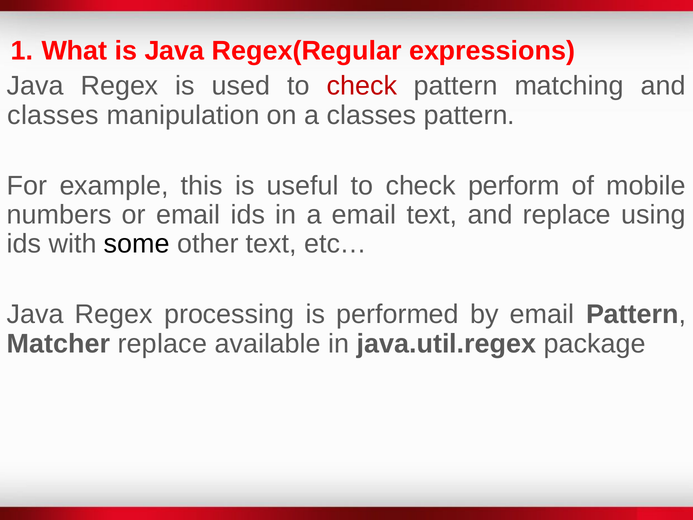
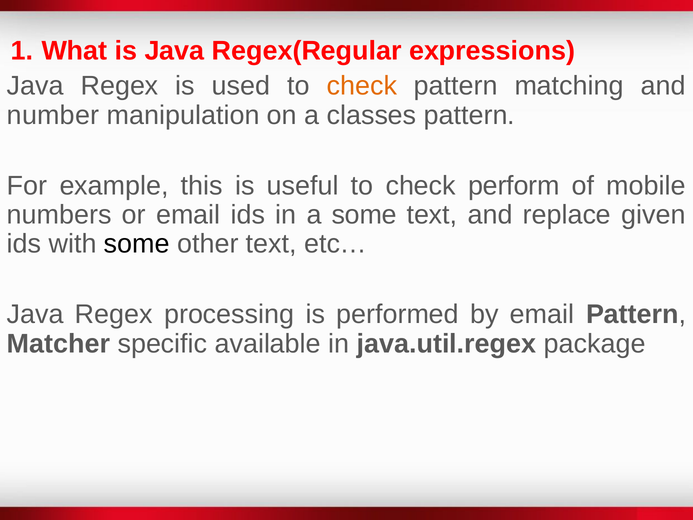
check colour: red -> orange (362, 86)
classes: classes -> number (53, 115)
a email: email -> some (364, 215)
using: using -> given (653, 215)
Matcher replace: replace -> specific (162, 344)
